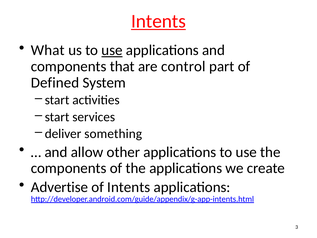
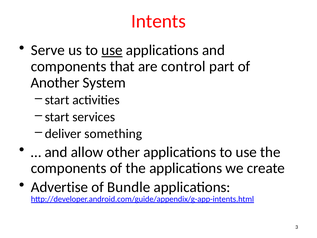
Intents underline: present -> none (159, 21)
What: What -> Serve (48, 50)
Defined: Defined -> Another (55, 83)
of Intents: Intents -> Bundle (129, 187)
